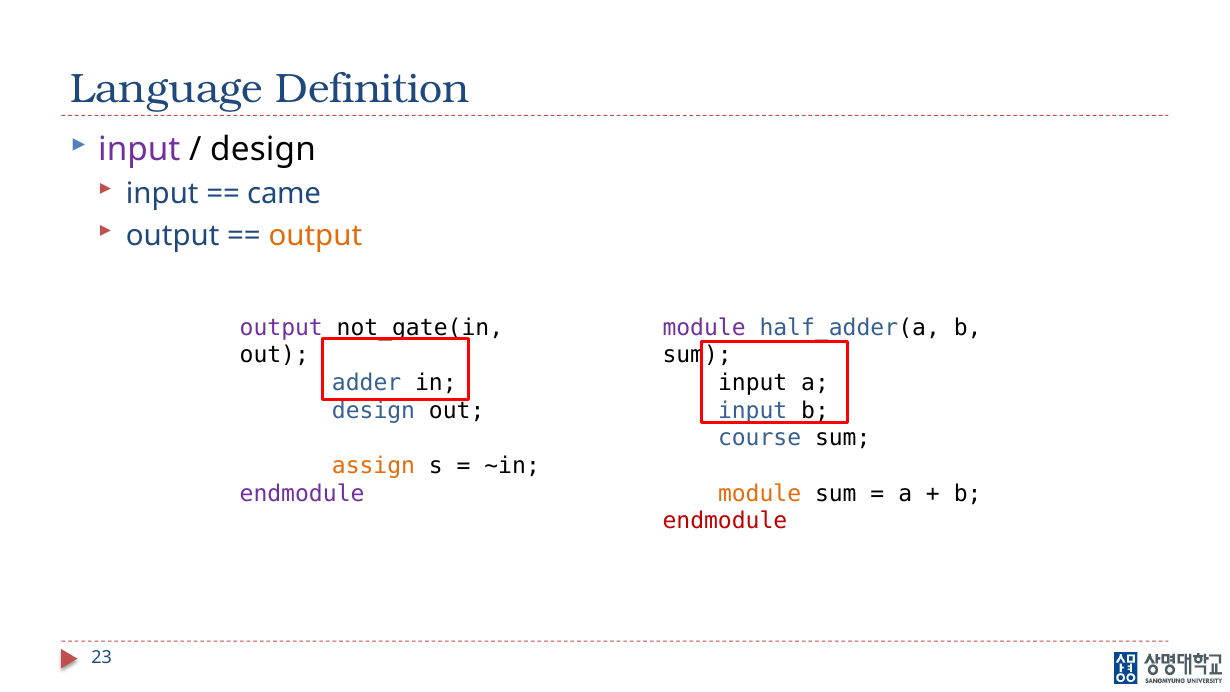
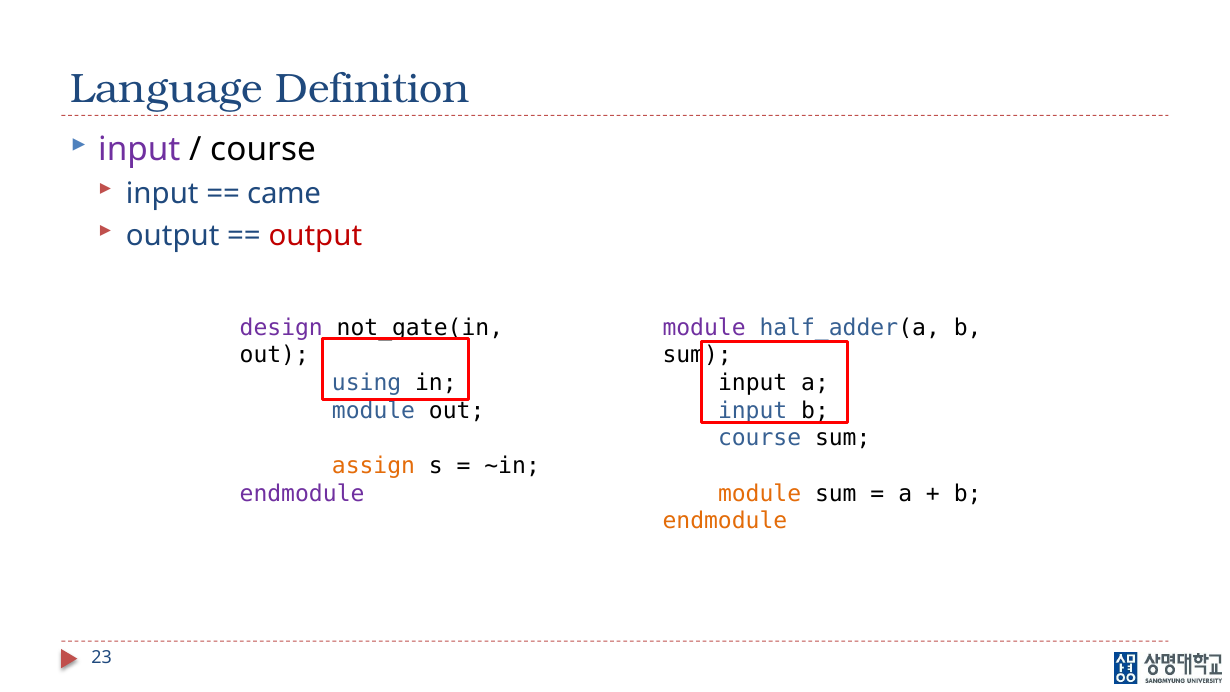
design: design -> course (263, 150)
output colour: orange -> red (315, 235)
output: output -> design (281, 327)
adder: adder -> using (367, 383)
design: design -> module (374, 410)
endmodule colour: red -> orange (725, 521)
